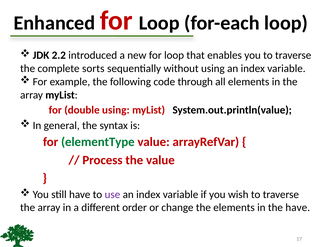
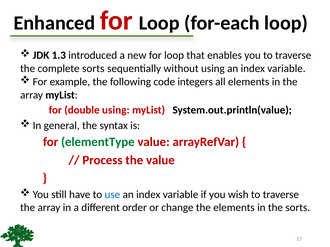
2.2: 2.2 -> 1.3 (59, 55)
through: through -> integers (195, 82)
use colour: purple -> blue (112, 195)
the have: have -> sorts (298, 208)
